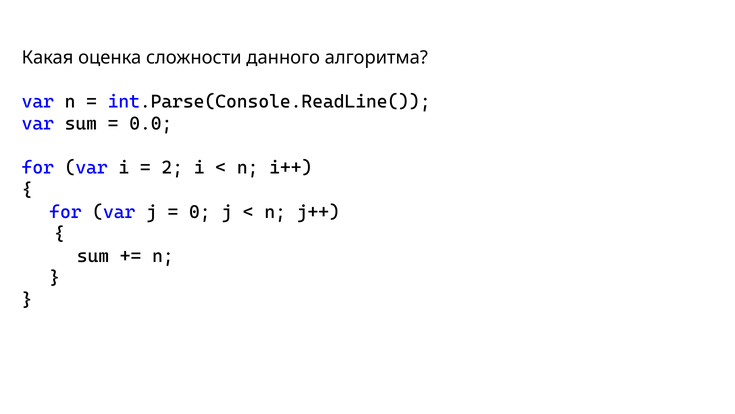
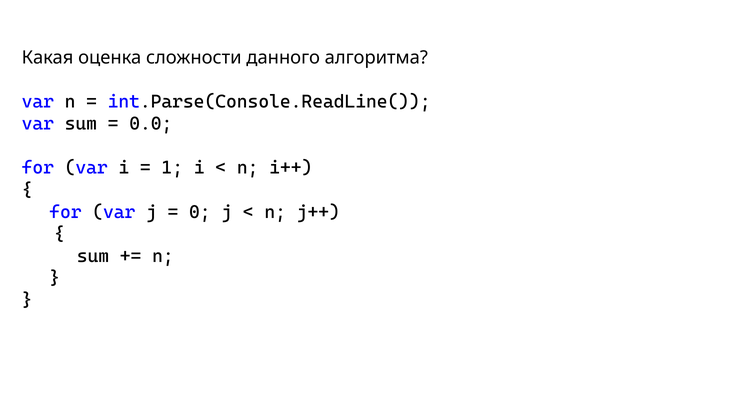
2: 2 -> 1 (172, 168)
